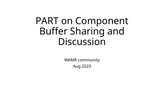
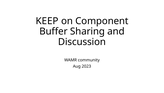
PART: PART -> KEEP (47, 21)
